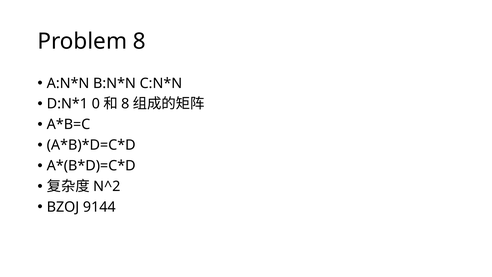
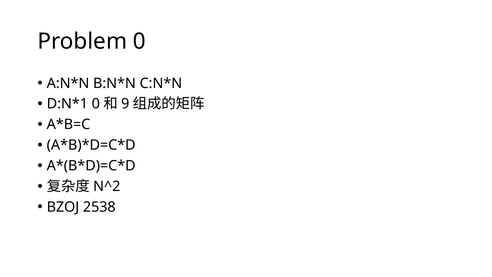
Problem 8: 8 -> 0 (139, 41)
8: 8 -> 9 (125, 104)
9144: 9144 -> 2538 (99, 207)
